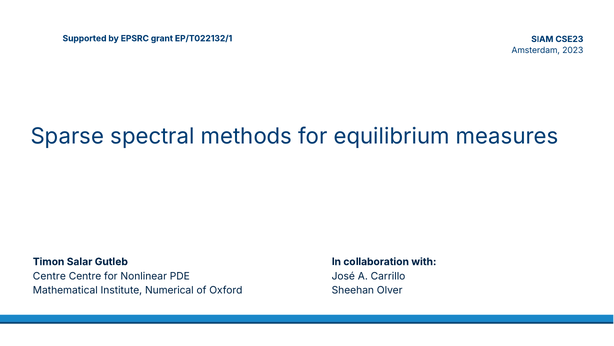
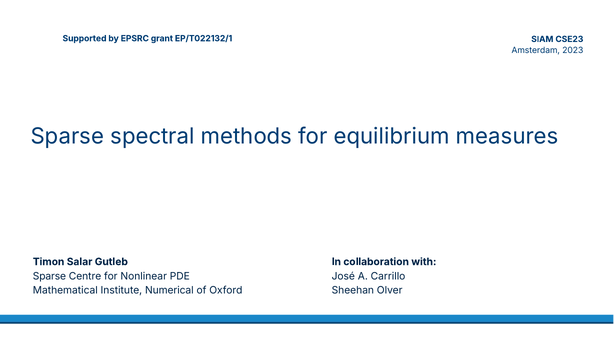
Centre: Centre -> Sparse (49, 276)
